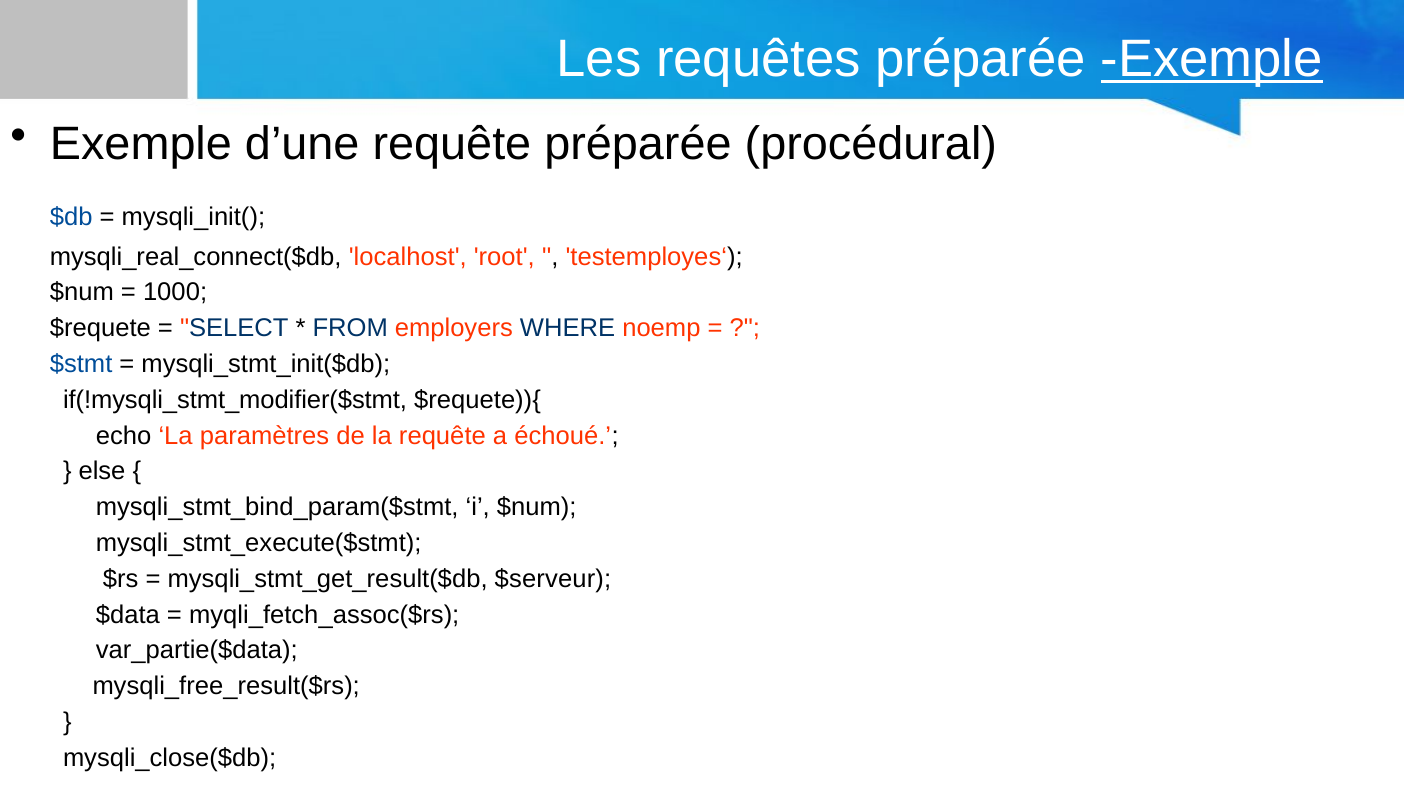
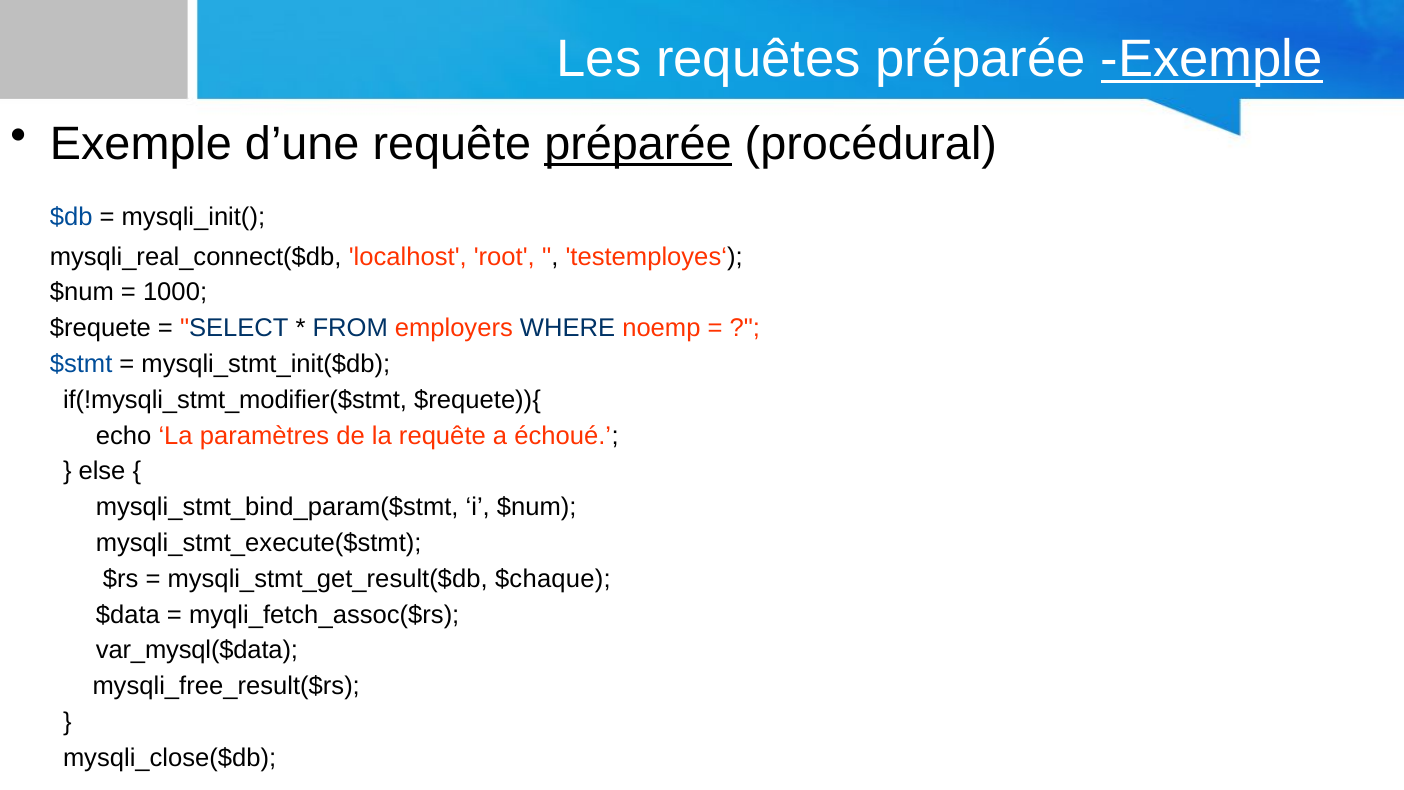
préparée underline: none -> present (638, 144)
$serveur: $serveur -> $chaque (553, 579)
var_partie($data: var_partie($data -> var_mysql($data (197, 650)
